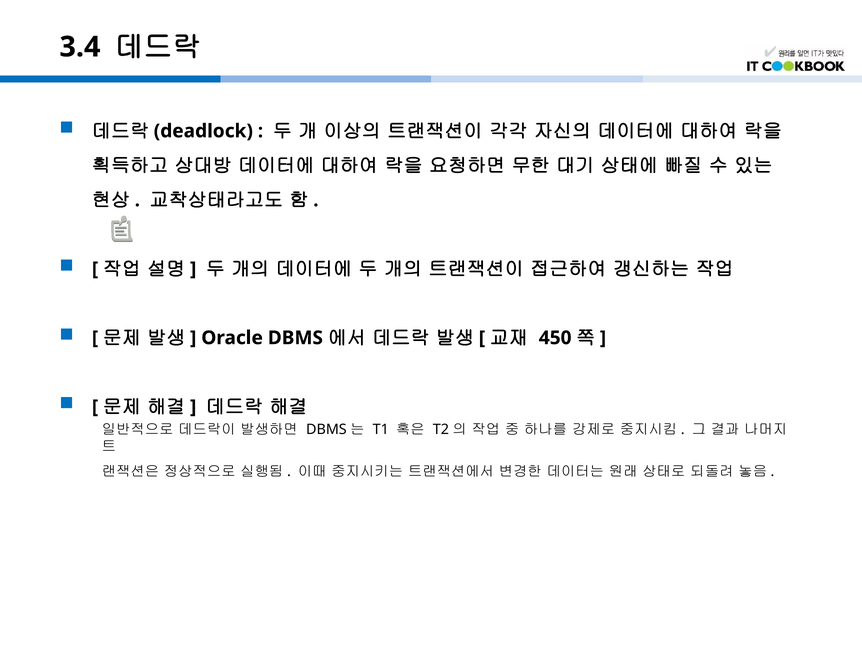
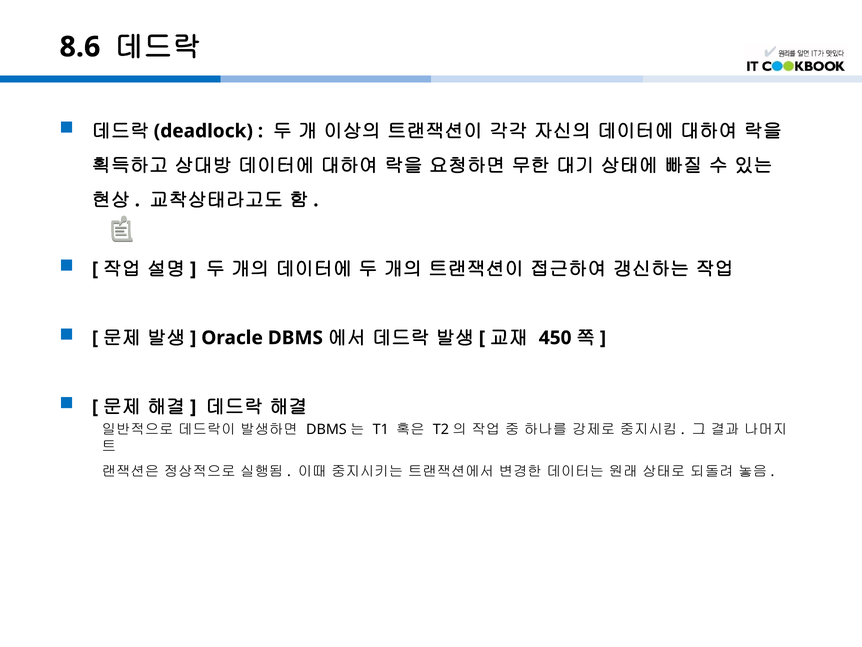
3.4: 3.4 -> 8.6 (80, 47)
